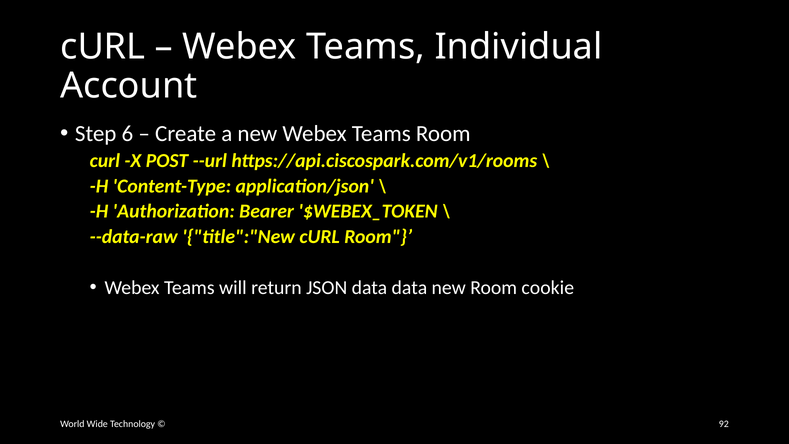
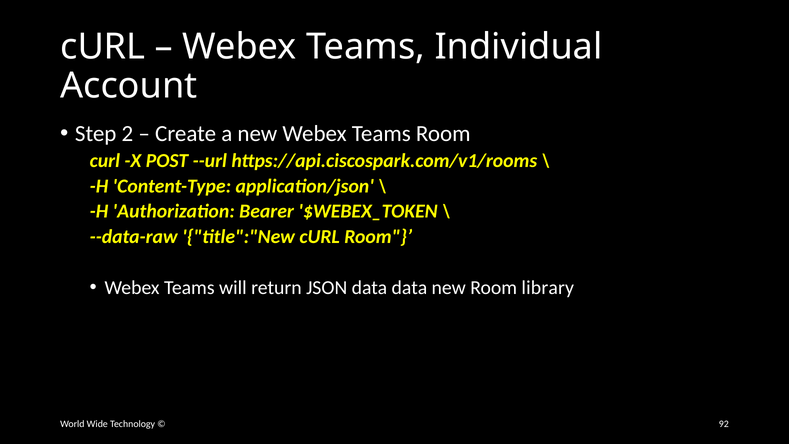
6: 6 -> 2 (127, 133)
cookie: cookie -> library (548, 288)
